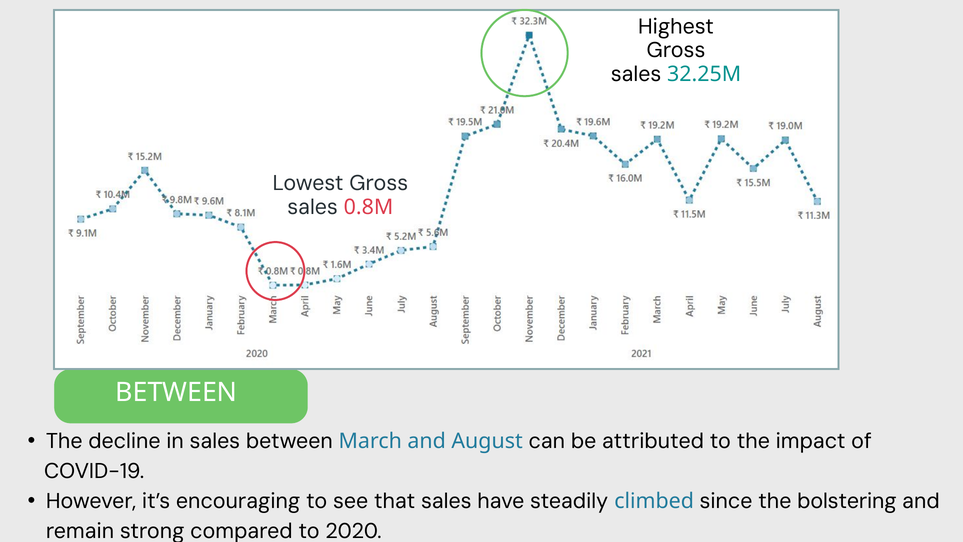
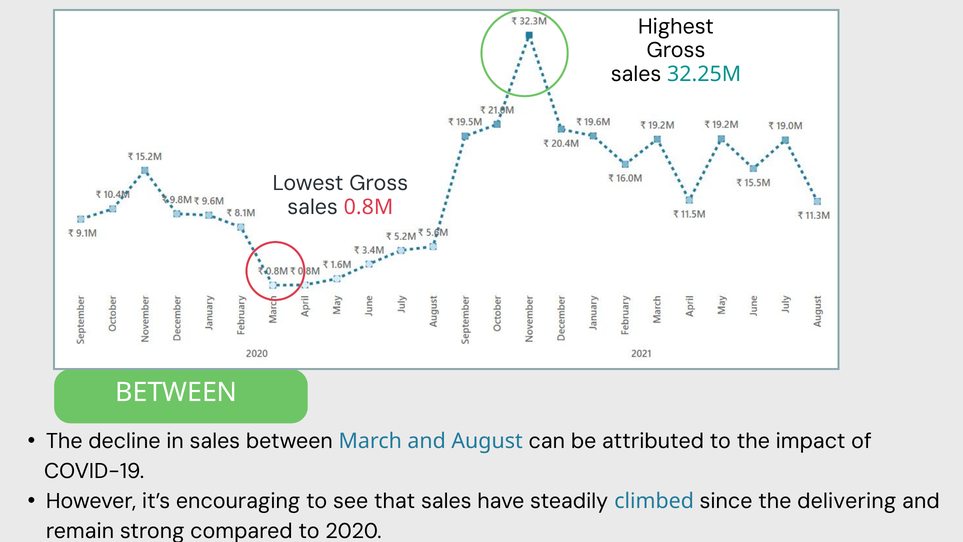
bolstering: bolstering -> delivering (847, 501)
